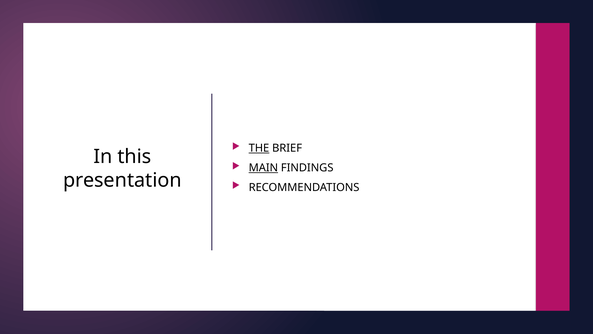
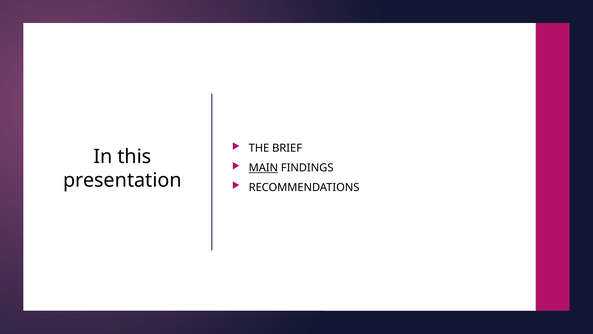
THE underline: present -> none (259, 148)
